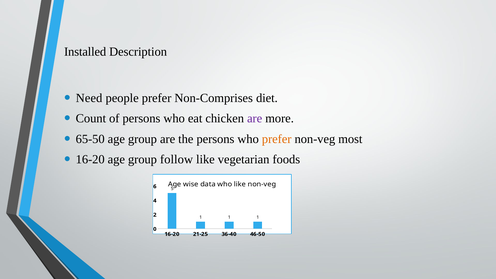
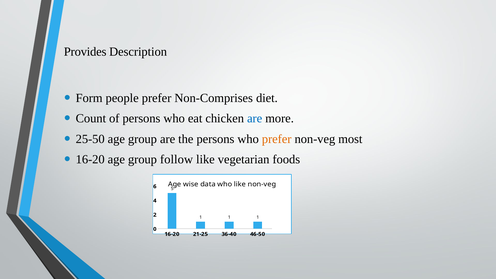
Installed: Installed -> Provides (85, 52)
Need: Need -> Form (89, 98)
are colour: purple -> blue (255, 119)
65-50: 65-50 -> 25-50 (90, 139)
